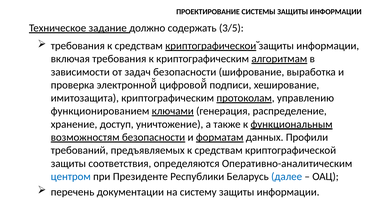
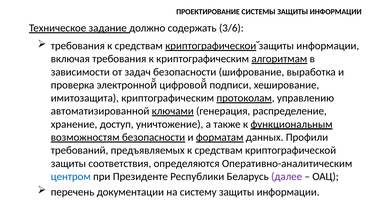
3/5: 3/5 -> 3/6 (231, 28)
функционированием: функционированием -> автоматизированной (100, 111)
далее colour: blue -> purple (287, 176)
